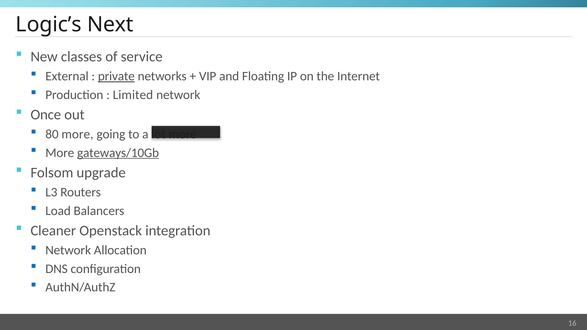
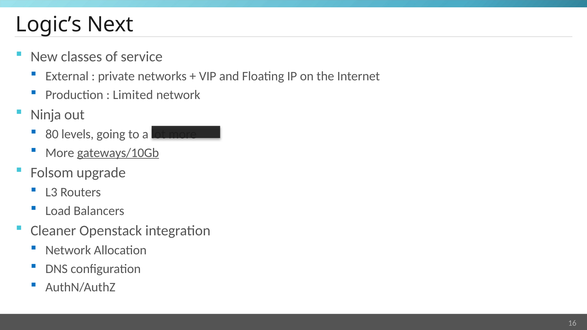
private underline: present -> none (116, 76)
Once: Once -> Ninja (46, 115)
80 more: more -> levels (78, 134)
